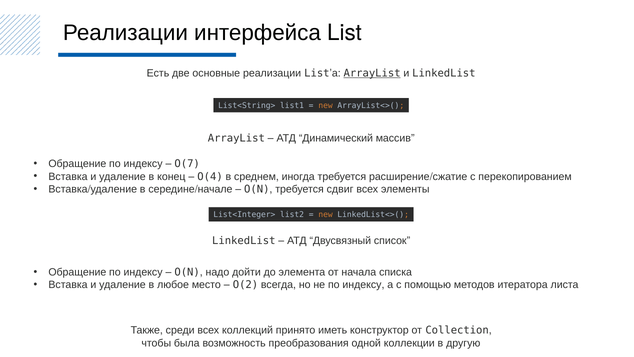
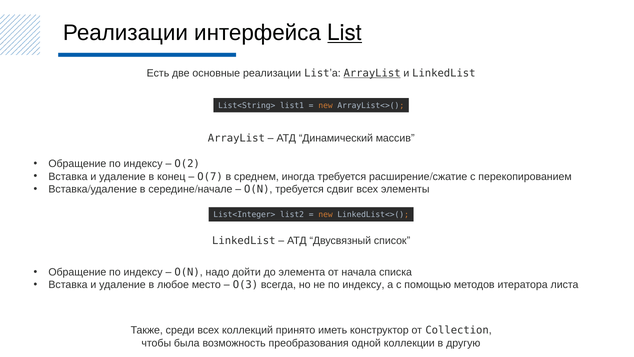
List underline: none -> present (345, 33)
O(7: O(7 -> O(2 (187, 164)
O(4: O(4 -> O(7 (210, 176)
O(2: O(2 -> O(3 (245, 285)
